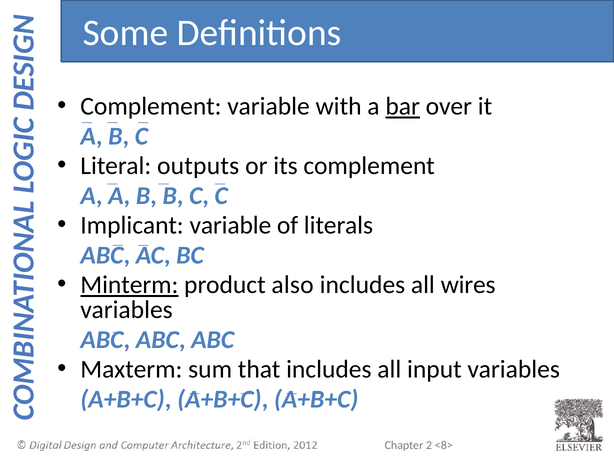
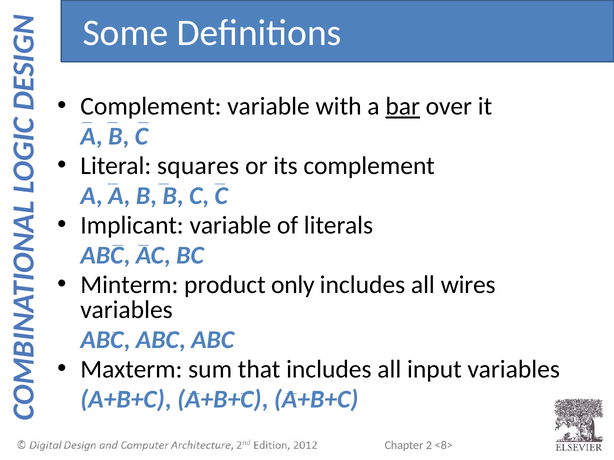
outputs: outputs -> squares (198, 166)
Minterm underline: present -> none (129, 285)
also: also -> only (293, 285)
